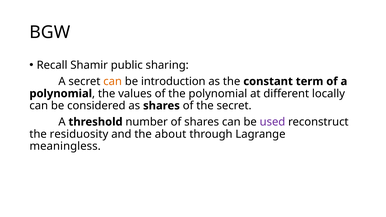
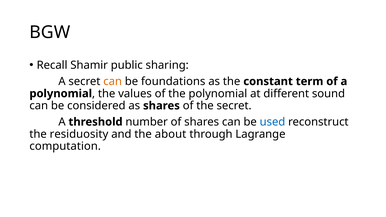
introduction: introduction -> foundations (173, 81)
locally: locally -> sound (328, 94)
used colour: purple -> blue (272, 122)
meaningless: meaningless -> computation (65, 146)
